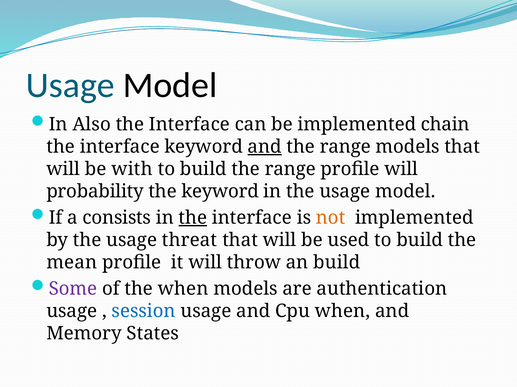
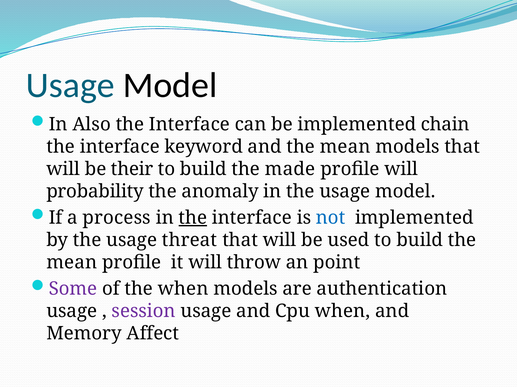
and underline: present -> none (265, 147)
range: range -> mean (345, 147)
with: with -> their (132, 169)
build the range: range -> made (290, 169)
the keyword: keyword -> anomaly (220, 192)
consists: consists -> process (117, 218)
not colour: orange -> blue (331, 218)
an build: build -> point (337, 263)
session colour: blue -> purple (144, 312)
States: States -> Affect (153, 334)
